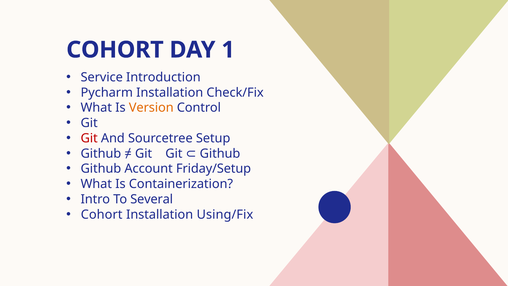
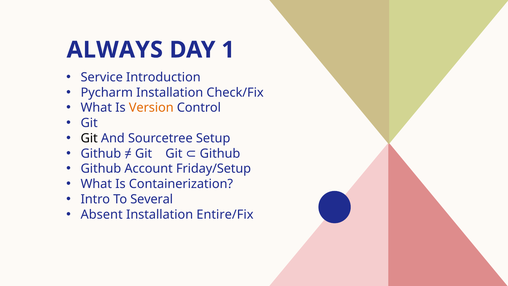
COHORT: COHORT -> ALWAYS (115, 50)
Git colour: red -> black (89, 138)
Cohort: Cohort -> Absent (102, 214)
Using/Fix: Using/Fix -> Entire/Fix (225, 214)
